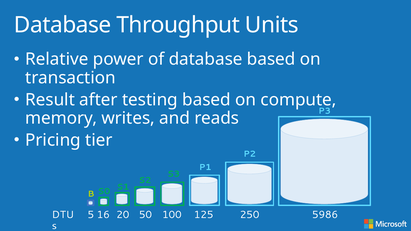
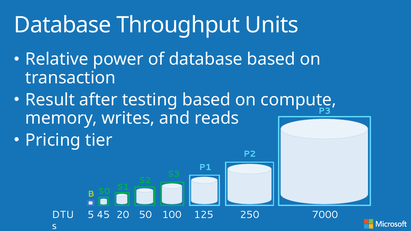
16: 16 -> 45 (103, 215)
5986: 5986 -> 7000 (325, 215)
